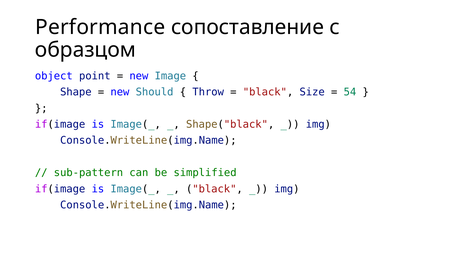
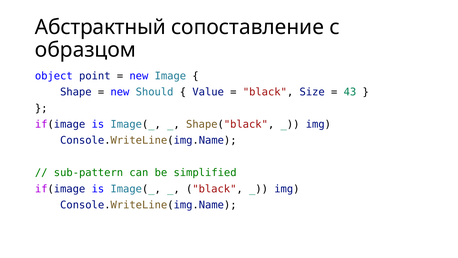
Performance: Performance -> Абстрактный (100, 27)
Throw: Throw -> Value (208, 92)
54: 54 -> 43 (350, 92)
